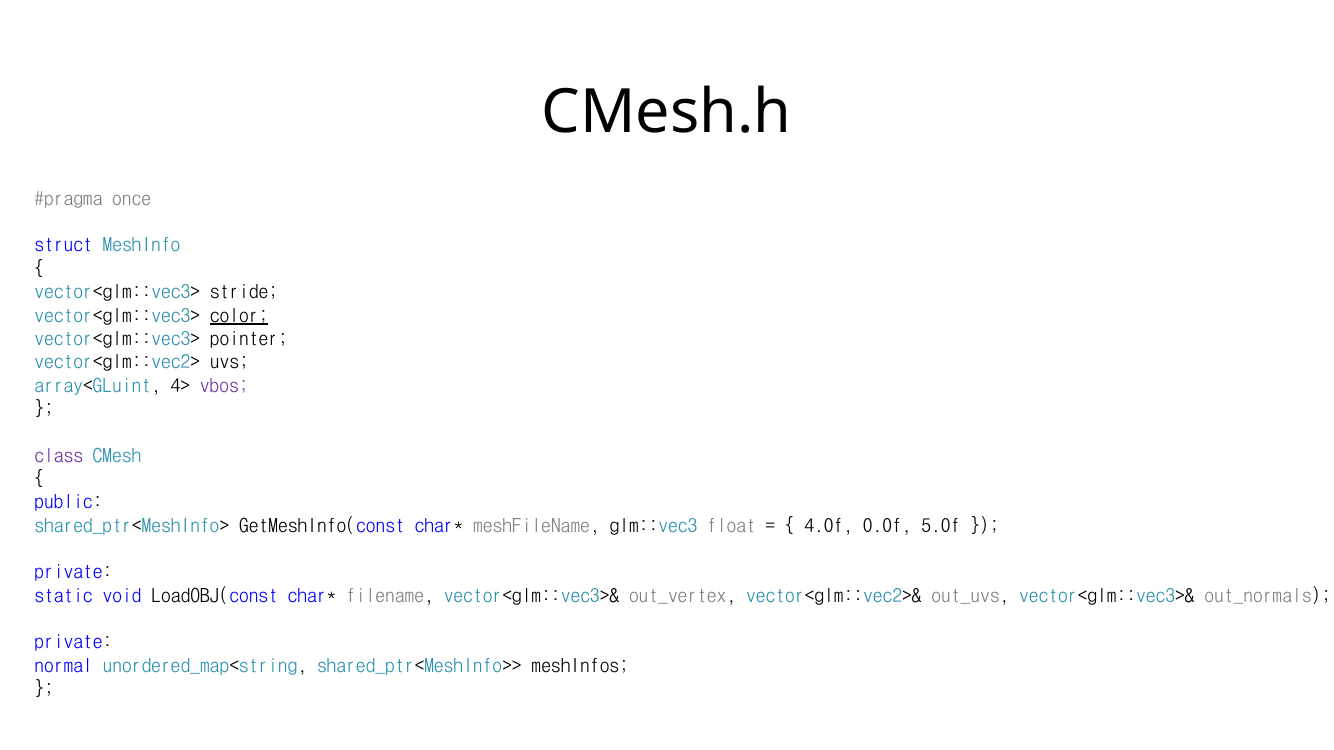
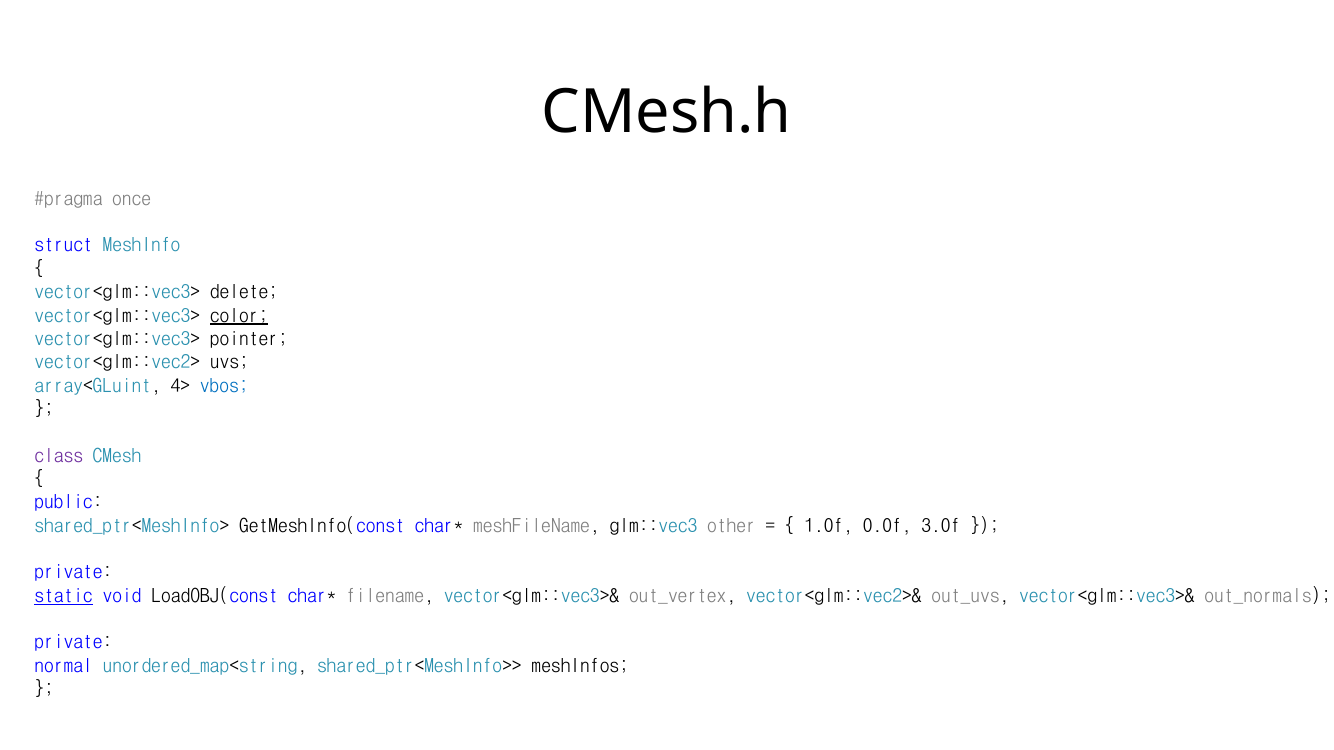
stride: stride -> delete (244, 292)
vbos colour: purple -> blue (224, 386)
float: float -> other (731, 526)
4.0f: 4.0f -> 1.0f (829, 526)
5.0f: 5.0f -> 3.0f (941, 526)
static underline: none -> present (64, 596)
